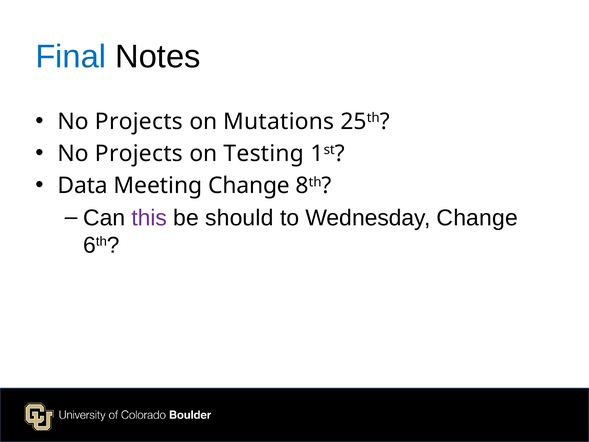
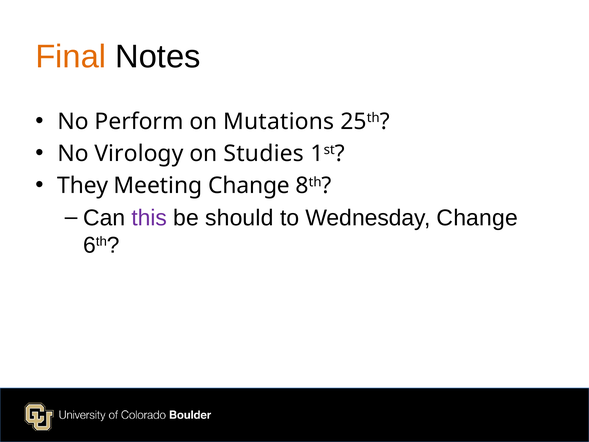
Final colour: blue -> orange (71, 57)
Projects: Projects -> Perform (139, 121)
Projects: Projects -> Virology (139, 153)
Testing: Testing -> Studies (264, 153)
Data: Data -> They (83, 186)
